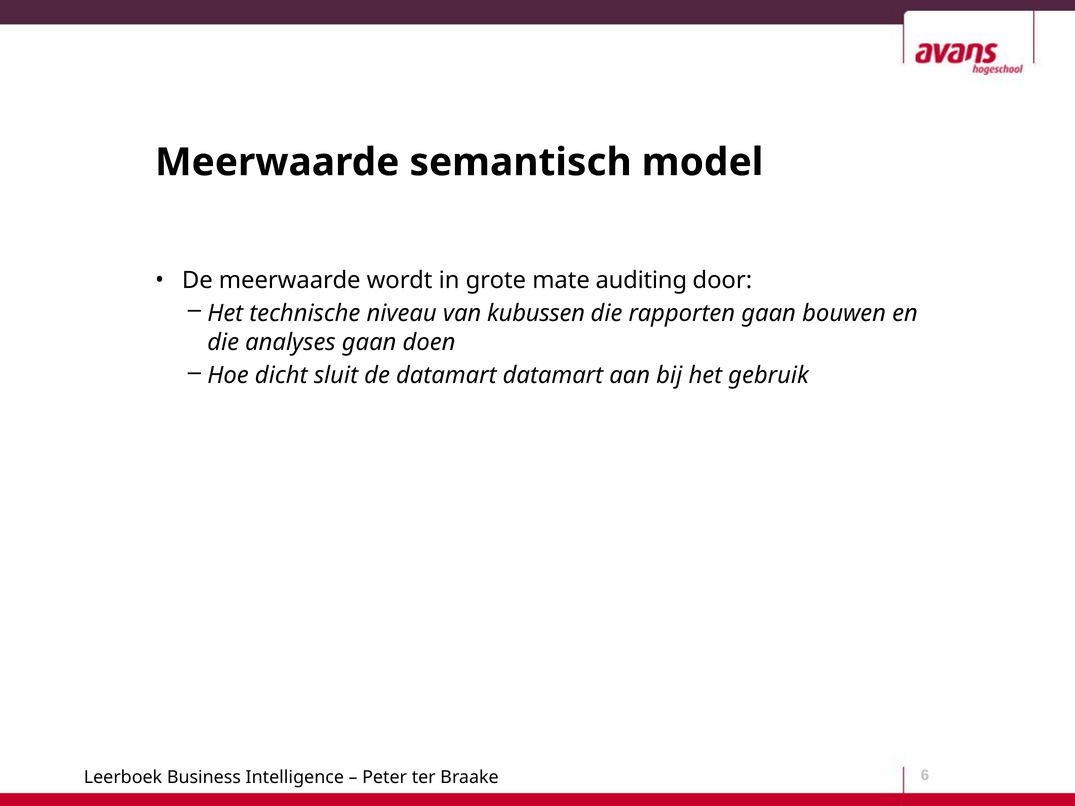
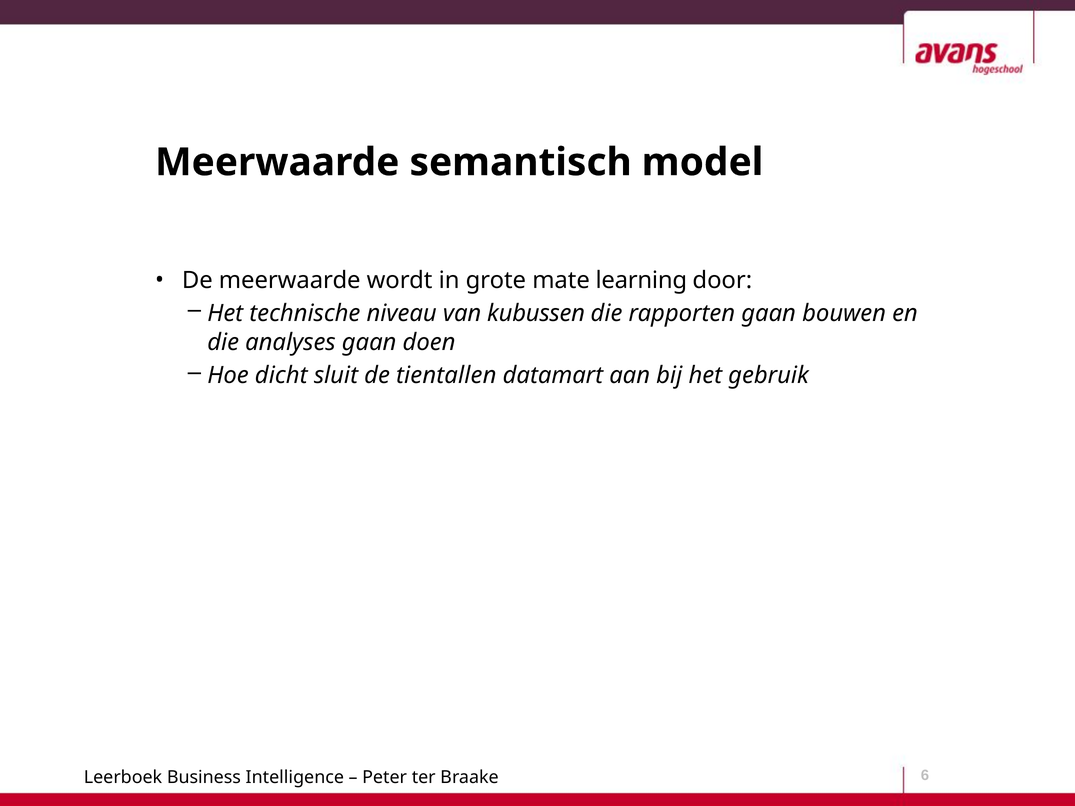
auditing: auditing -> learning (641, 280)
de datamart: datamart -> tientallen (446, 376)
